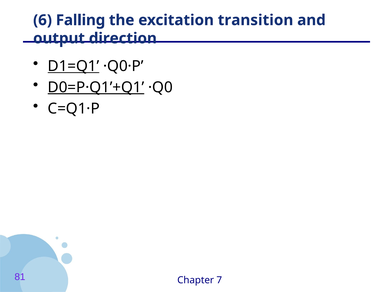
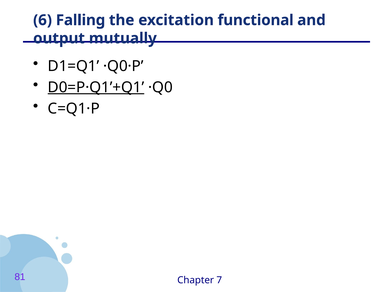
transition: transition -> functional (256, 20)
direction: direction -> mutually (123, 38)
D1=Q1 underline: present -> none (73, 66)
